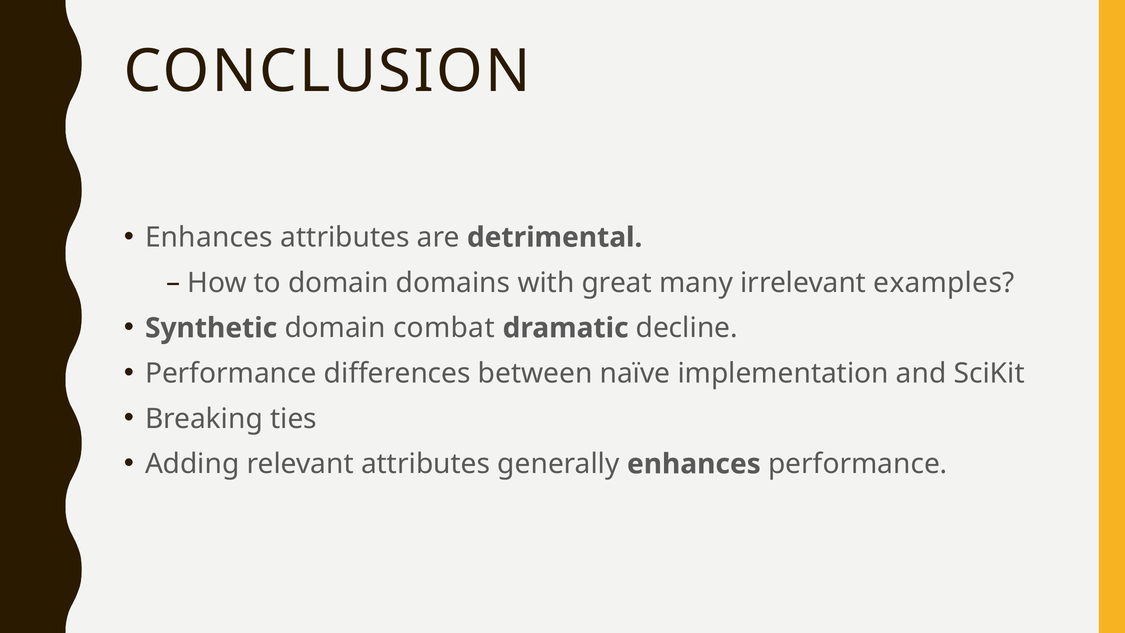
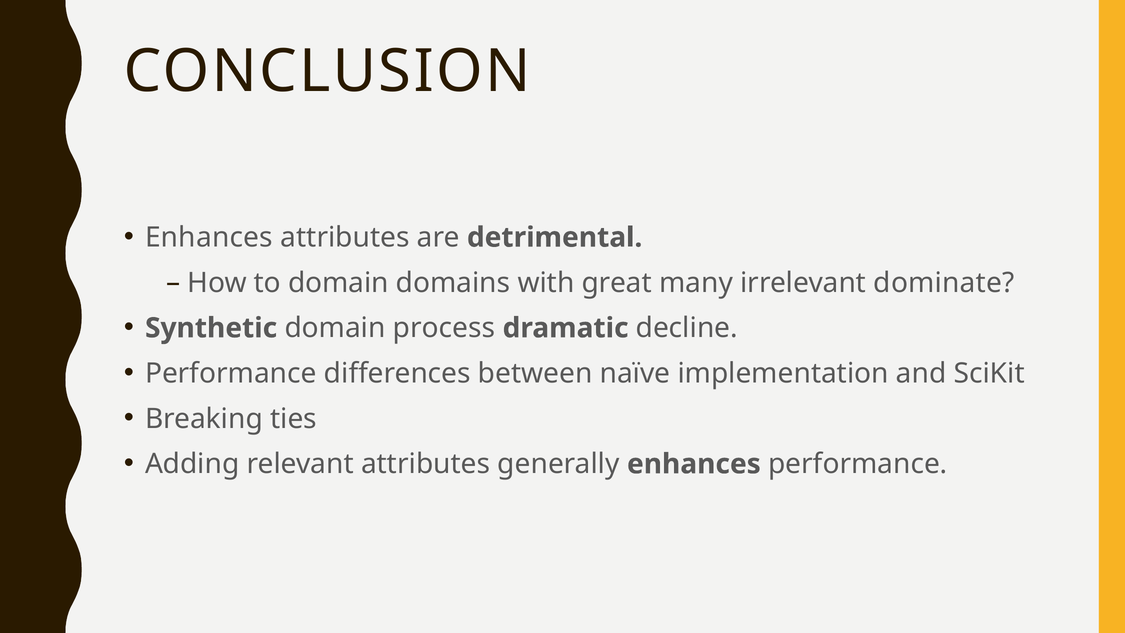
examples: examples -> dominate (944, 283)
combat: combat -> process (444, 328)
